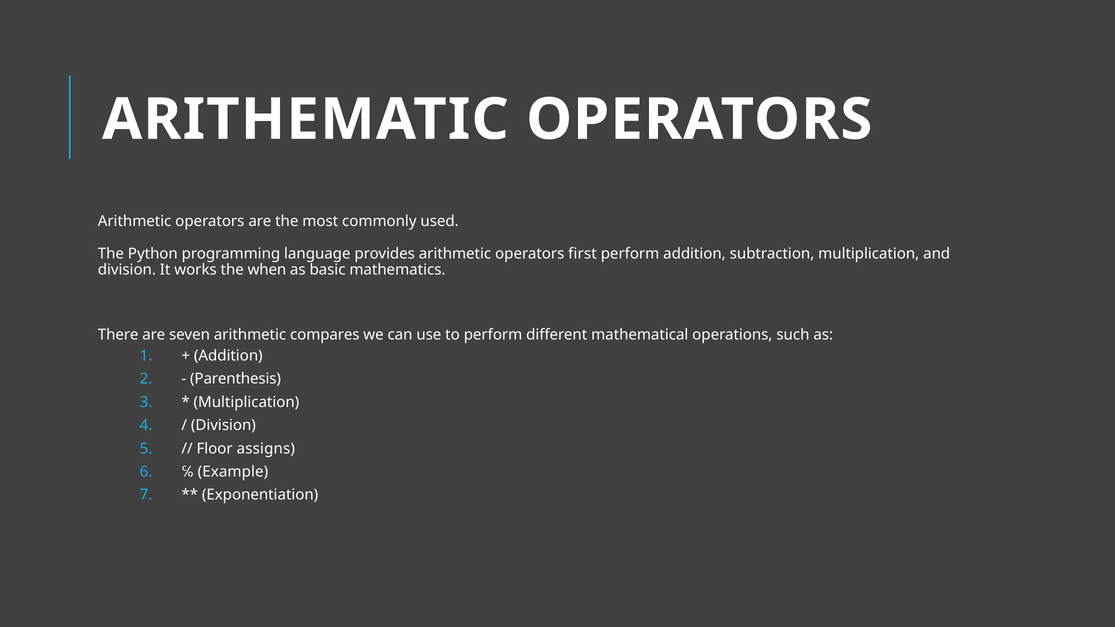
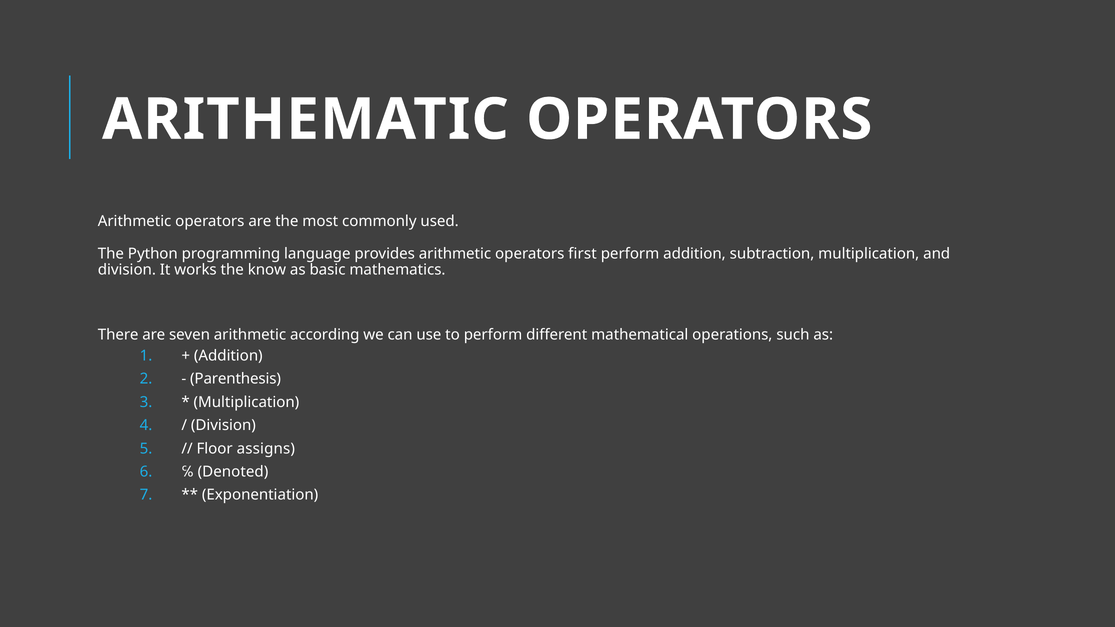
when: when -> know (267, 270)
compares: compares -> according (325, 335)
Example: Example -> Denoted (233, 472)
